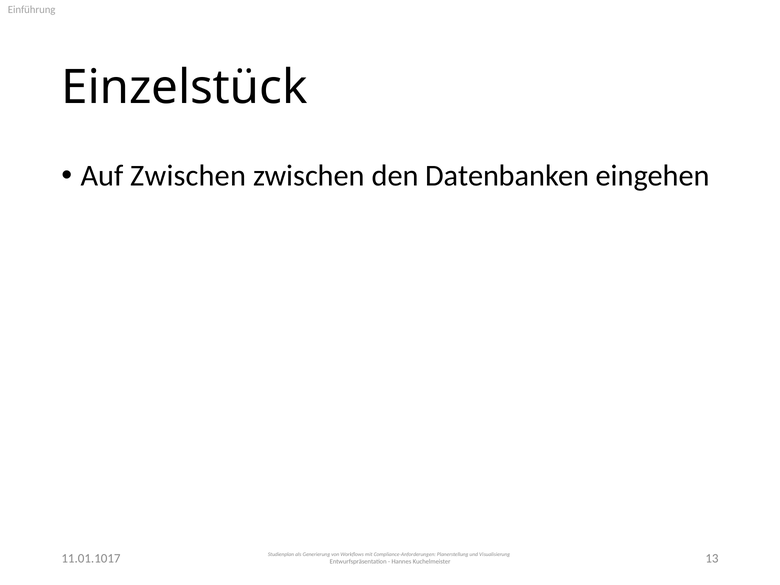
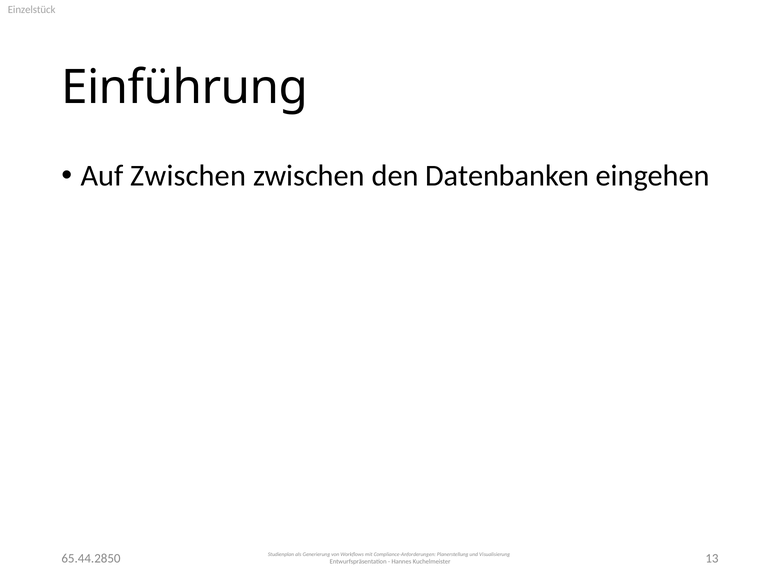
Einführung: Einführung -> Einzelstück (32, 10)
Einzelstück: Einzelstück -> Einführung (185, 87)
11.01.1017: 11.01.1017 -> 65.44.2850 (91, 559)
